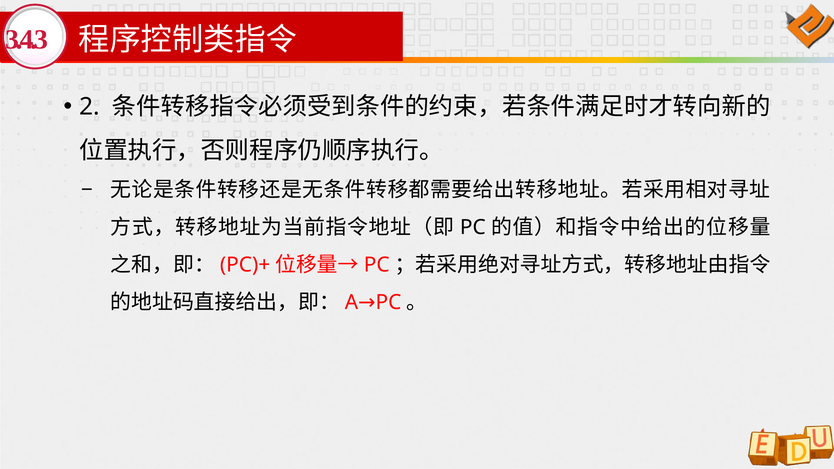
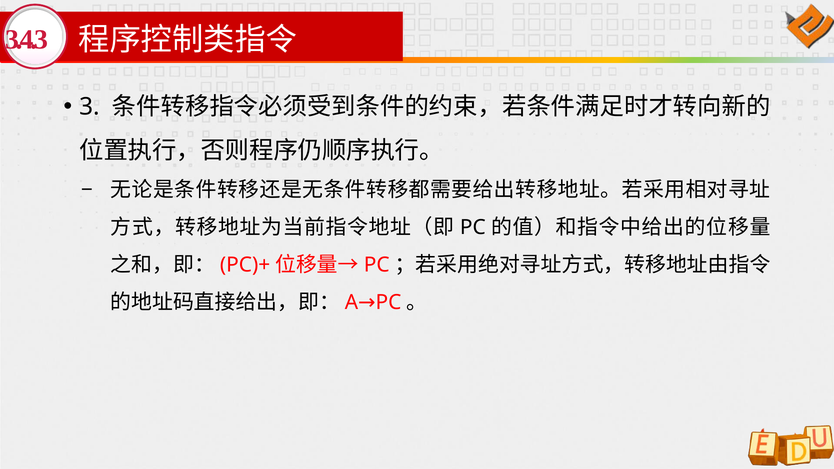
2: 2 -> 3 (89, 107)
